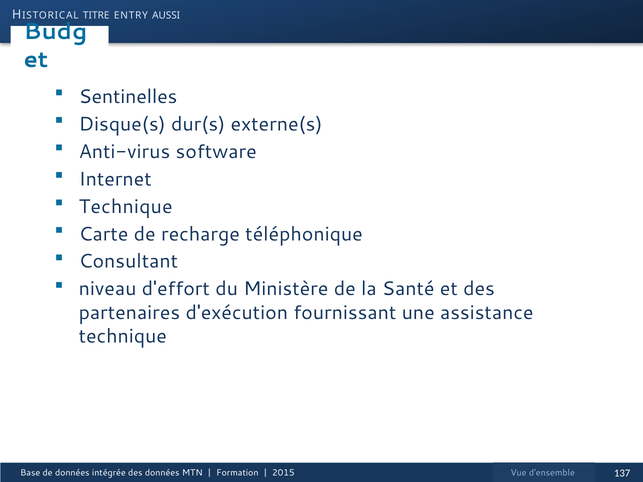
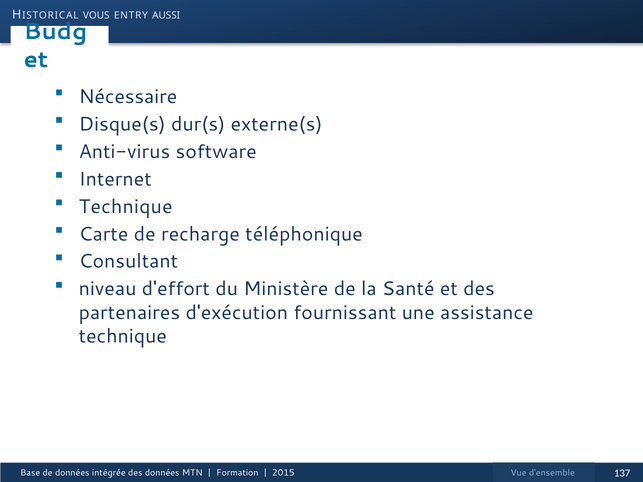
TITRE: TITRE -> VOUS (96, 15)
Sentinelles: Sentinelles -> Nécessaire (128, 97)
